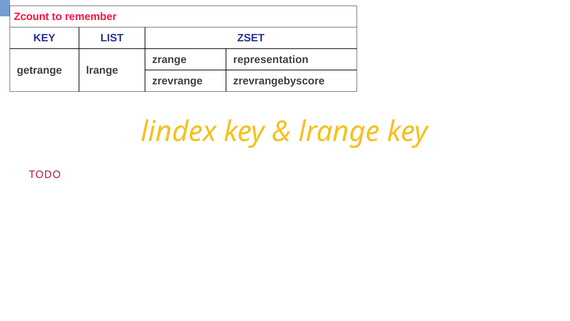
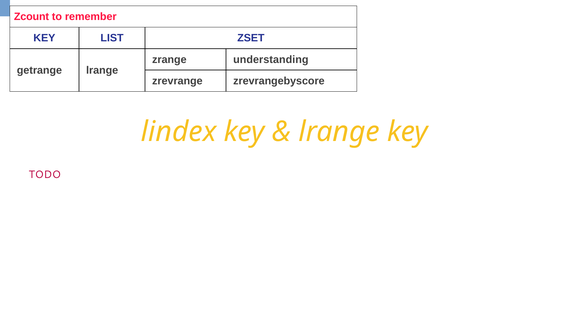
representation: representation -> understanding (271, 59)
